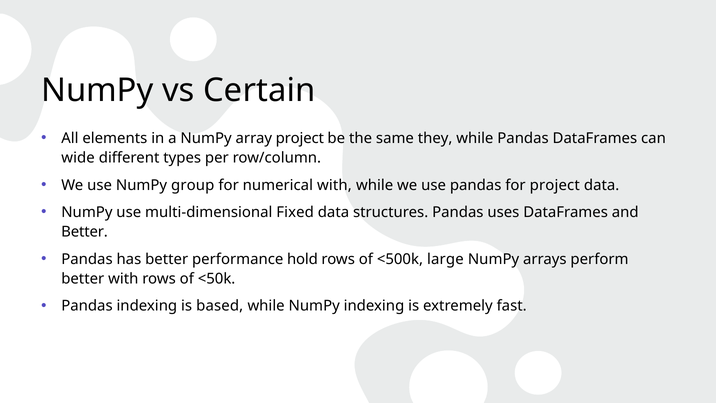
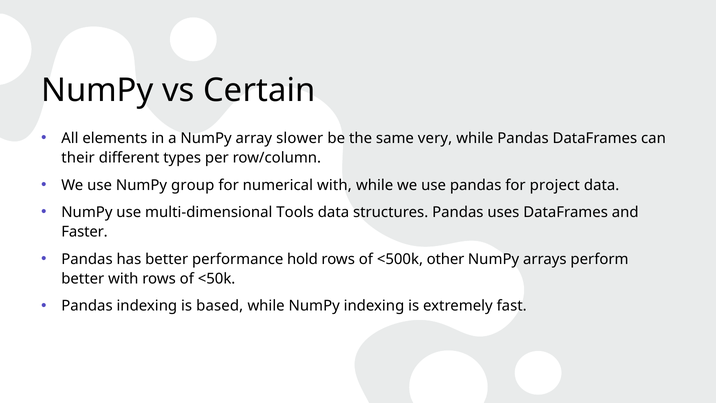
array project: project -> slower (300, 138)
they: they -> very (435, 138)
wide: wide -> their (78, 158)
Fixed: Fixed -> Tools (295, 212)
Better: Better -> Faster (84, 232)
large: large -> other (446, 259)
